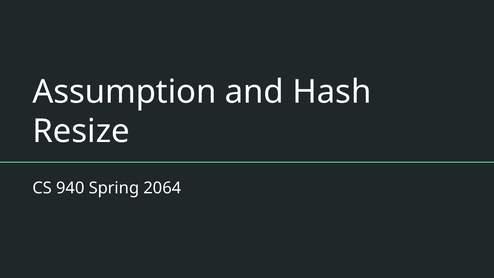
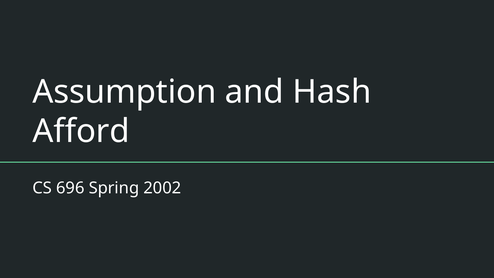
Resize: Resize -> Afford (81, 131)
940: 940 -> 696 (70, 188)
2064: 2064 -> 2002 (162, 188)
